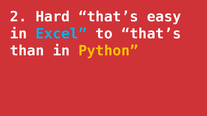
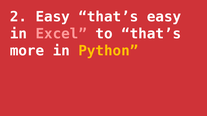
2 Hard: Hard -> Easy (53, 17)
Excel colour: light blue -> pink (61, 34)
than: than -> more (27, 51)
